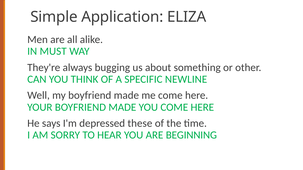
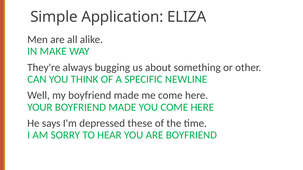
MUST: MUST -> MAKE (53, 51)
ARE BEGINNING: BEGINNING -> BOYFRIEND (191, 135)
